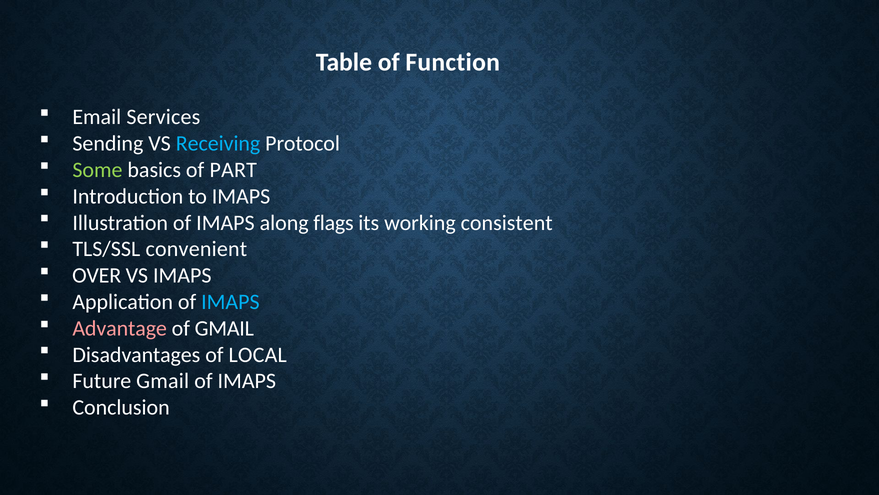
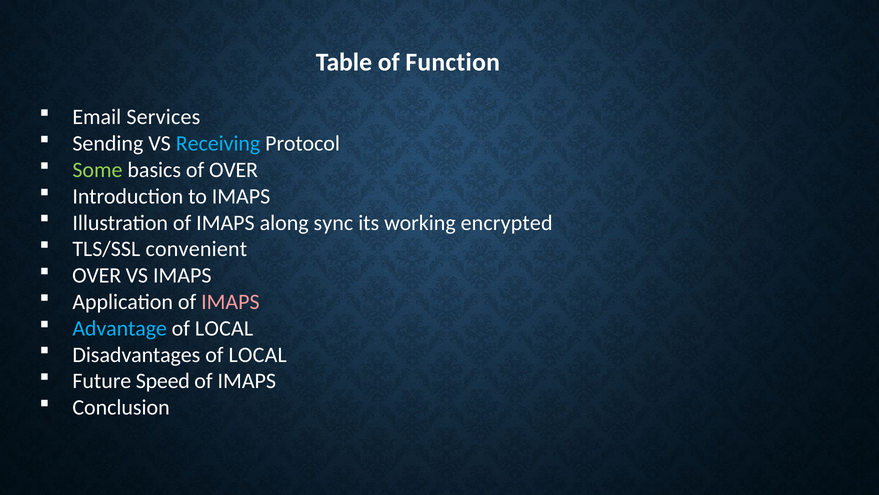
of PART: PART -> OVER (234, 170)
flags: flags -> sync (333, 223)
consistent: consistent -> encrypted (507, 223)
IMAPS colour: light blue -> pink (230, 302)
Advantage colour: pink -> light blue (120, 328)
GMAIL: GMAIL -> LOCAL (224, 328)
Future Gmail: Gmail -> Speed (163, 381)
